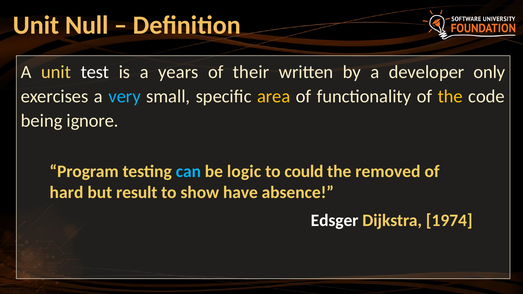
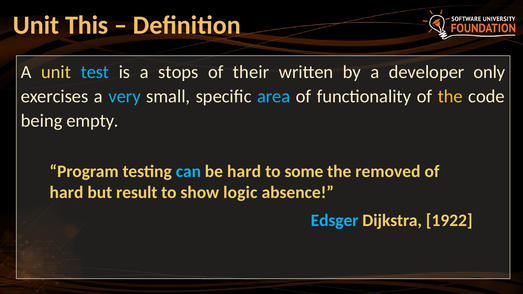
Null: Null -> This (87, 25)
test colour: white -> light blue (95, 72)
years: years -> stops (178, 72)
area colour: yellow -> light blue (274, 96)
ignore: ignore -> empty (93, 121)
be logic: logic -> hard (244, 172)
could: could -> some (304, 172)
have: have -> logic (240, 193)
Edsger colour: white -> light blue (335, 220)
1974: 1974 -> 1922 (449, 220)
